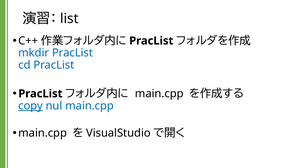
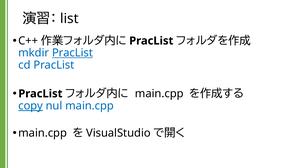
PracList underline: none -> present (72, 53)
